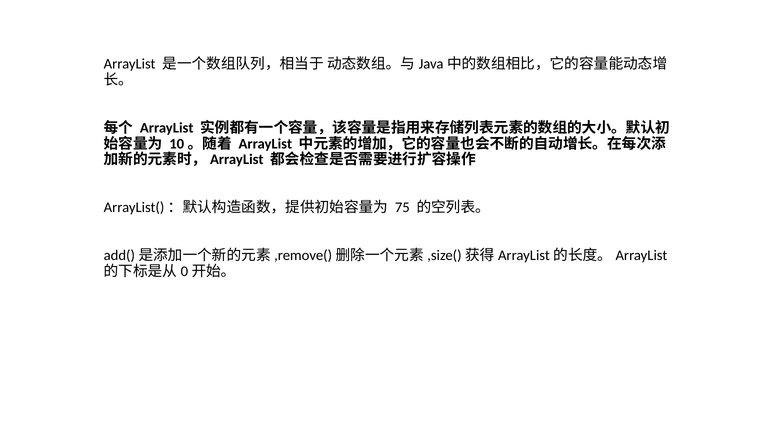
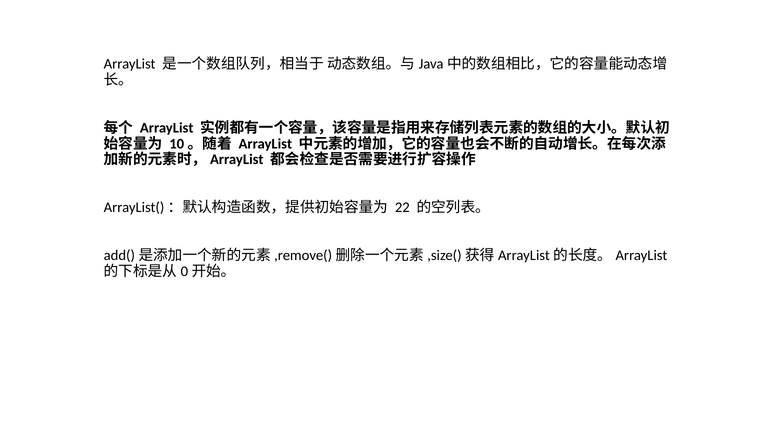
75: 75 -> 22 (402, 208)
